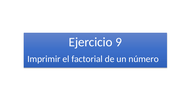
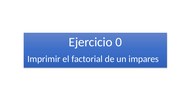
9: 9 -> 0 (119, 42)
número: número -> impares (144, 59)
